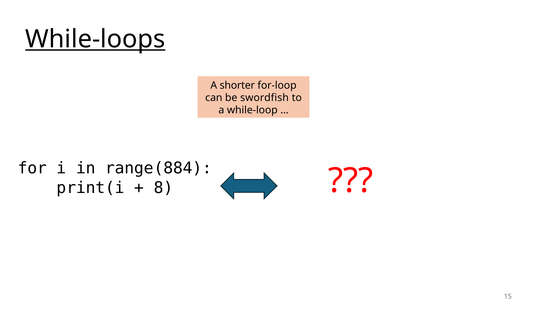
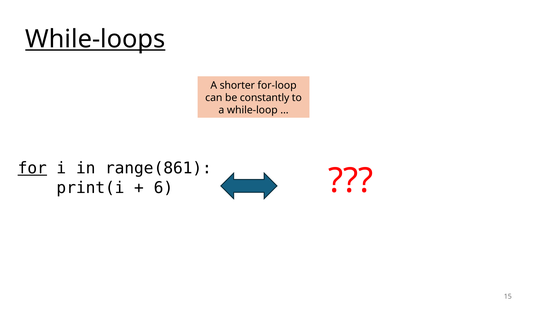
swordfish: swordfish -> constantly (265, 98)
for underline: none -> present (32, 169)
range(884: range(884 -> range(861 (159, 169)
8: 8 -> 6 (163, 188)
